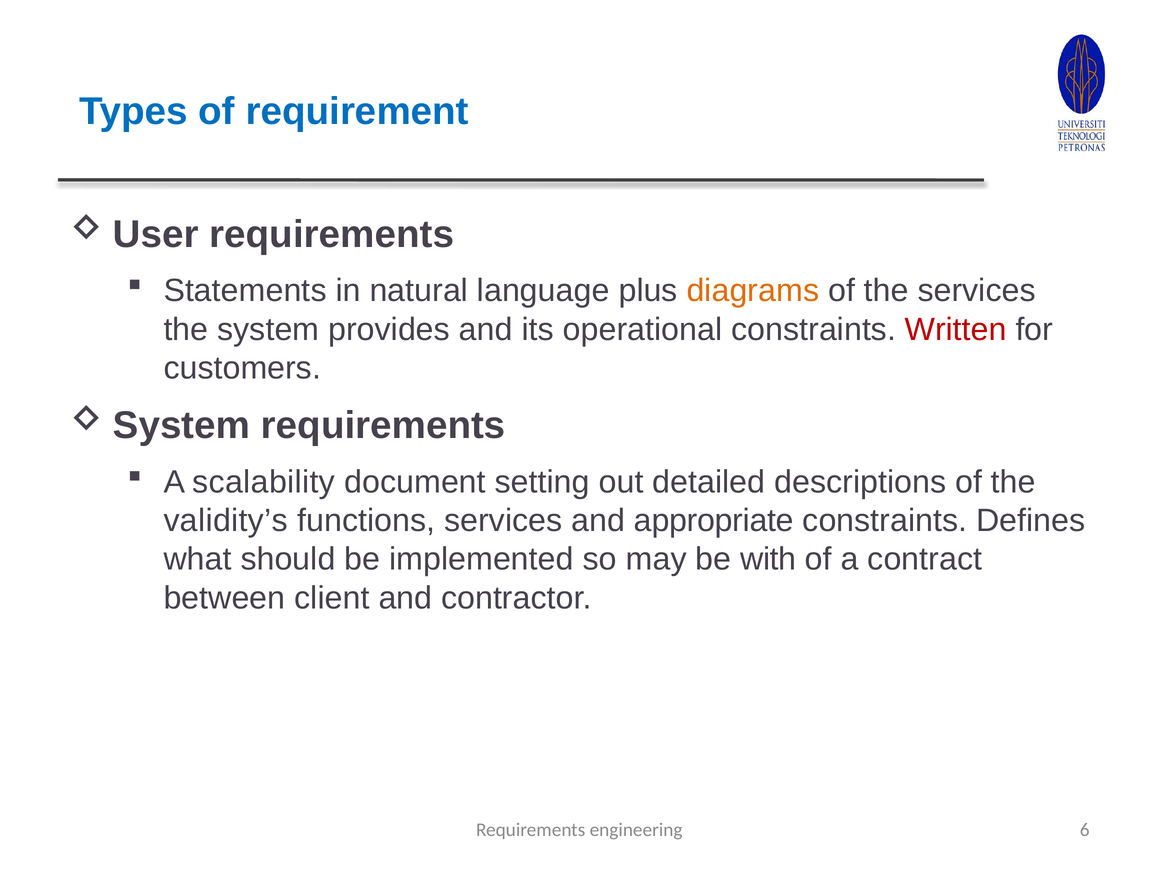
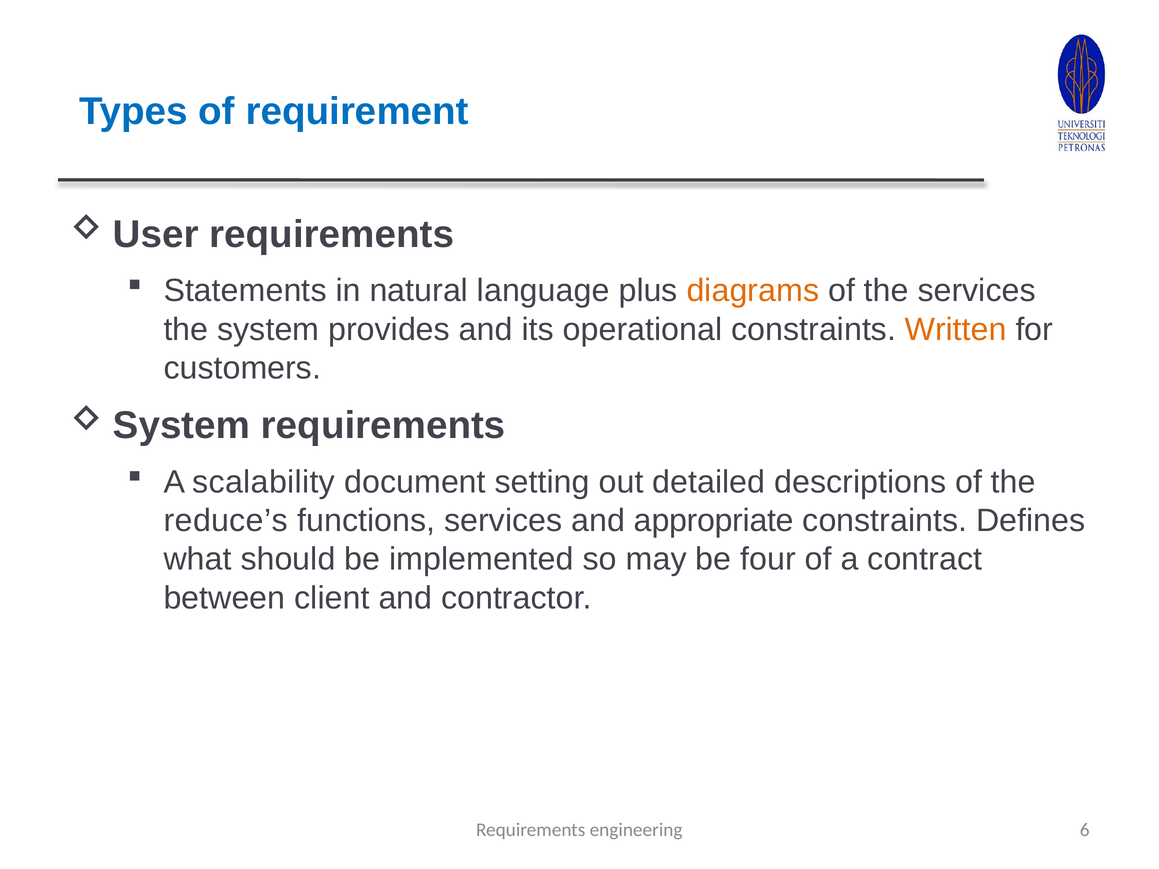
Written colour: red -> orange (956, 330)
validity’s: validity’s -> reduce’s (226, 521)
with: with -> four (768, 560)
